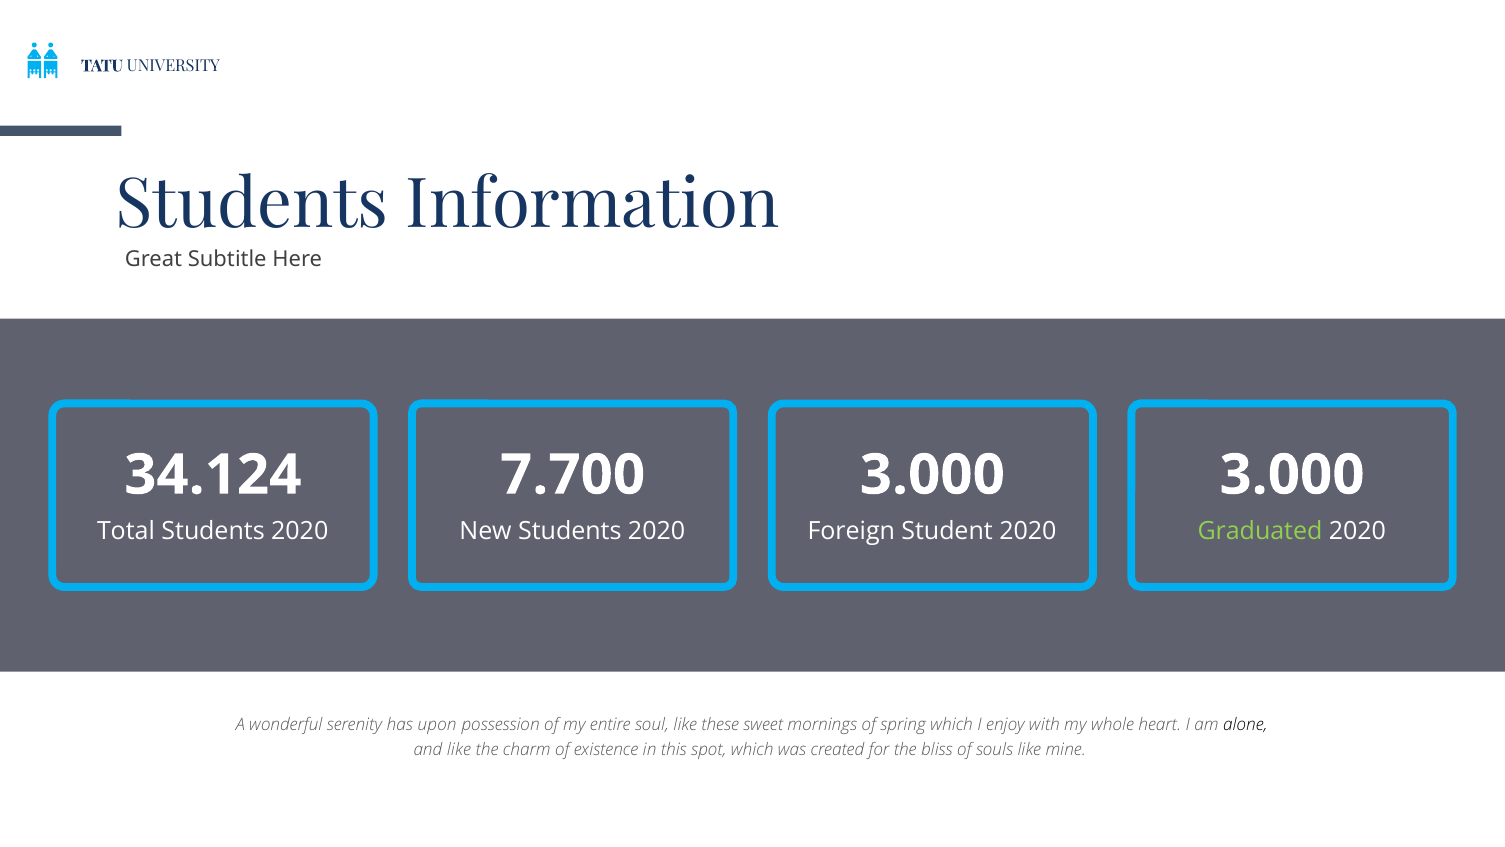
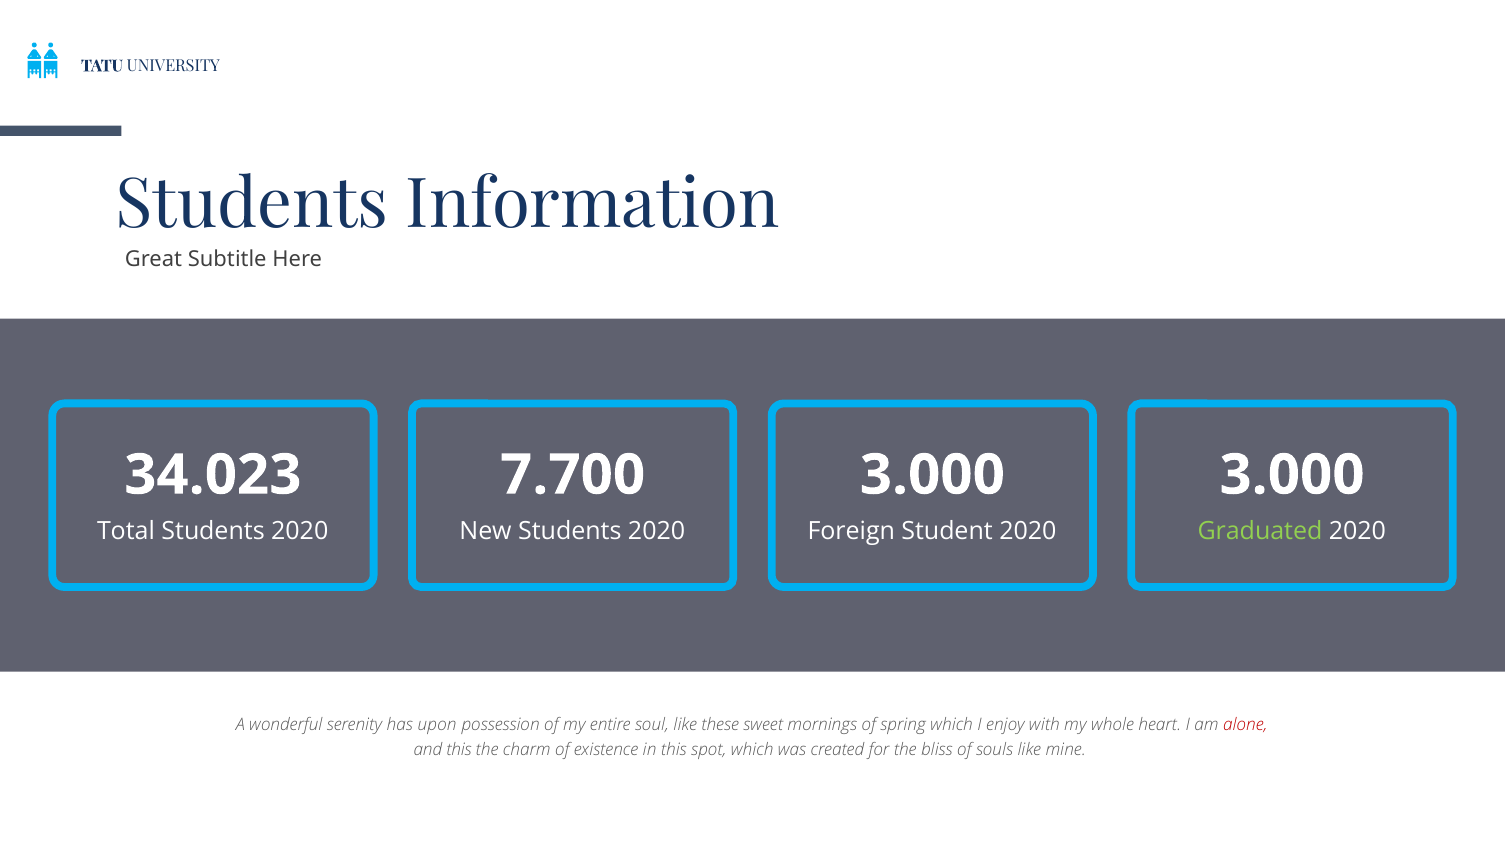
34.124: 34.124 -> 34.023 (213, 475)
alone colour: black -> red (1245, 725)
and like: like -> this (459, 750)
